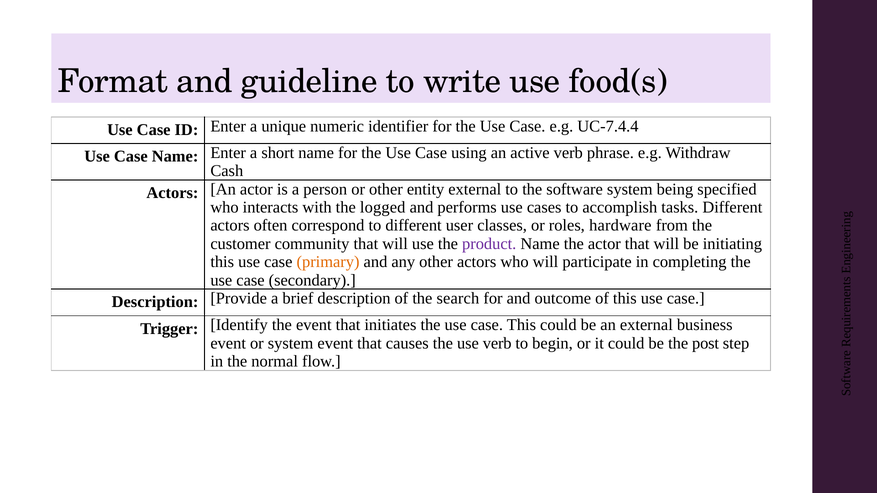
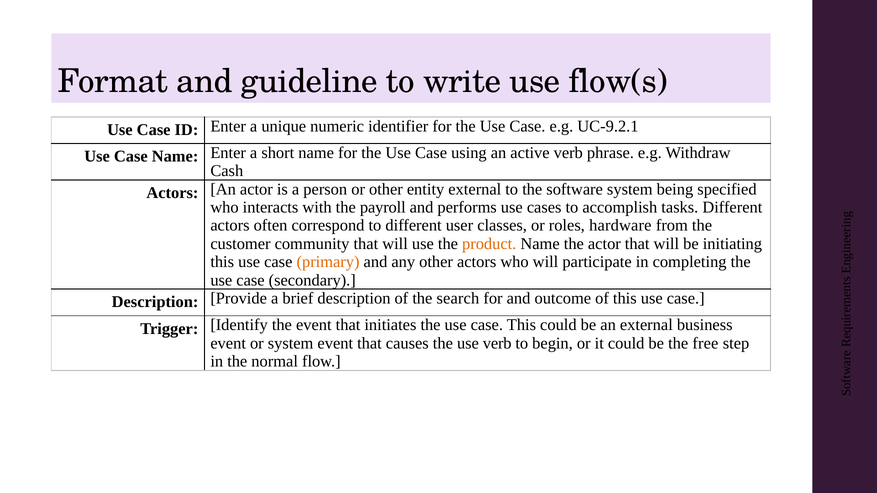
food(s: food(s -> flow(s (618, 82)
UC-7.4.4: UC-7.4.4 -> UC-9.2.1 (608, 126)
logged: logged -> payroll (383, 208)
product colour: purple -> orange (489, 244)
post: post -> free (705, 343)
